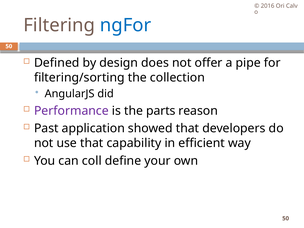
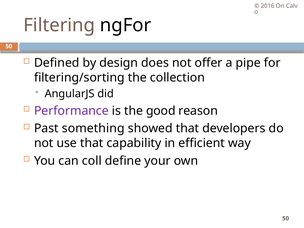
ngFor colour: blue -> black (126, 25)
parts: parts -> good (161, 111)
application: application -> something (93, 128)
